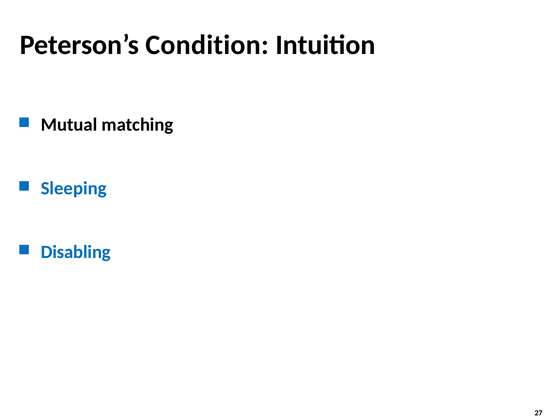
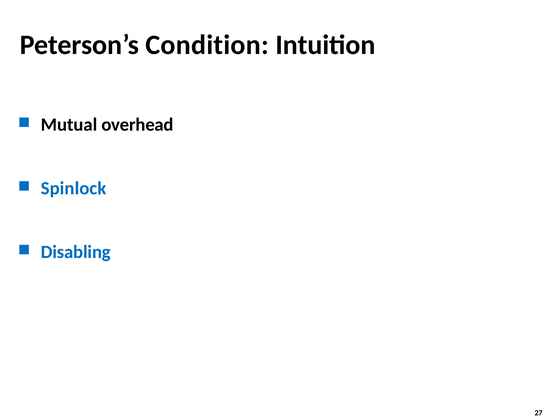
matching: matching -> overhead (137, 125)
Sleeping: Sleeping -> Spinlock (74, 188)
